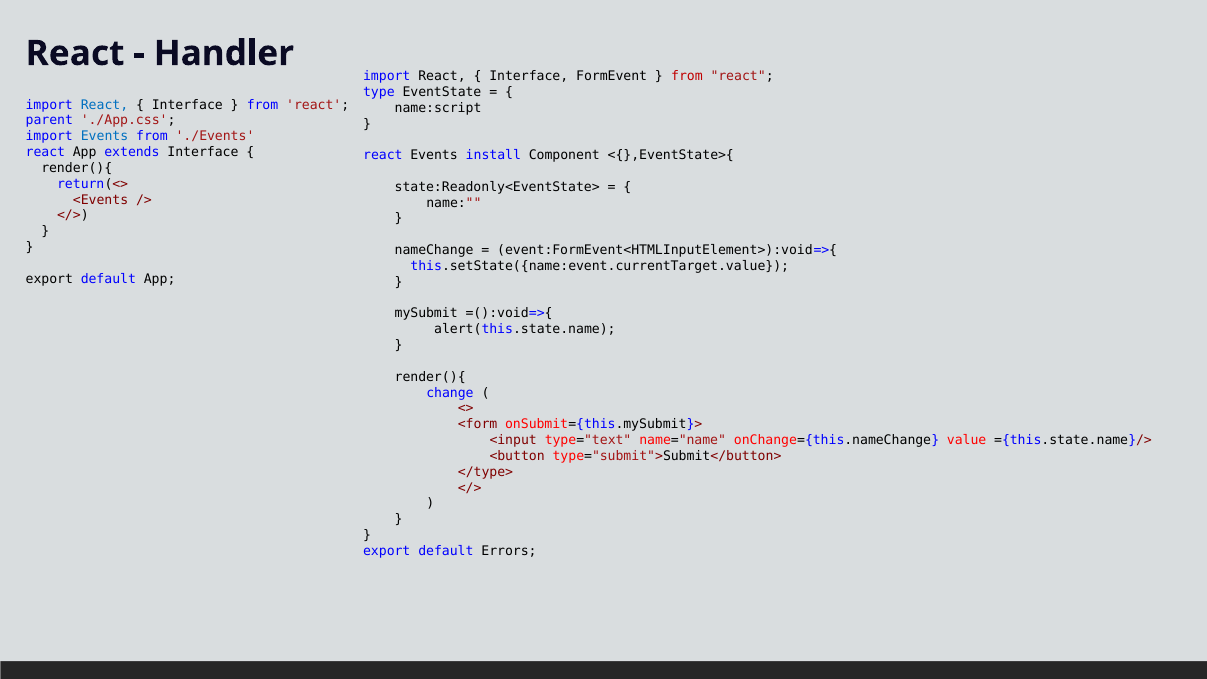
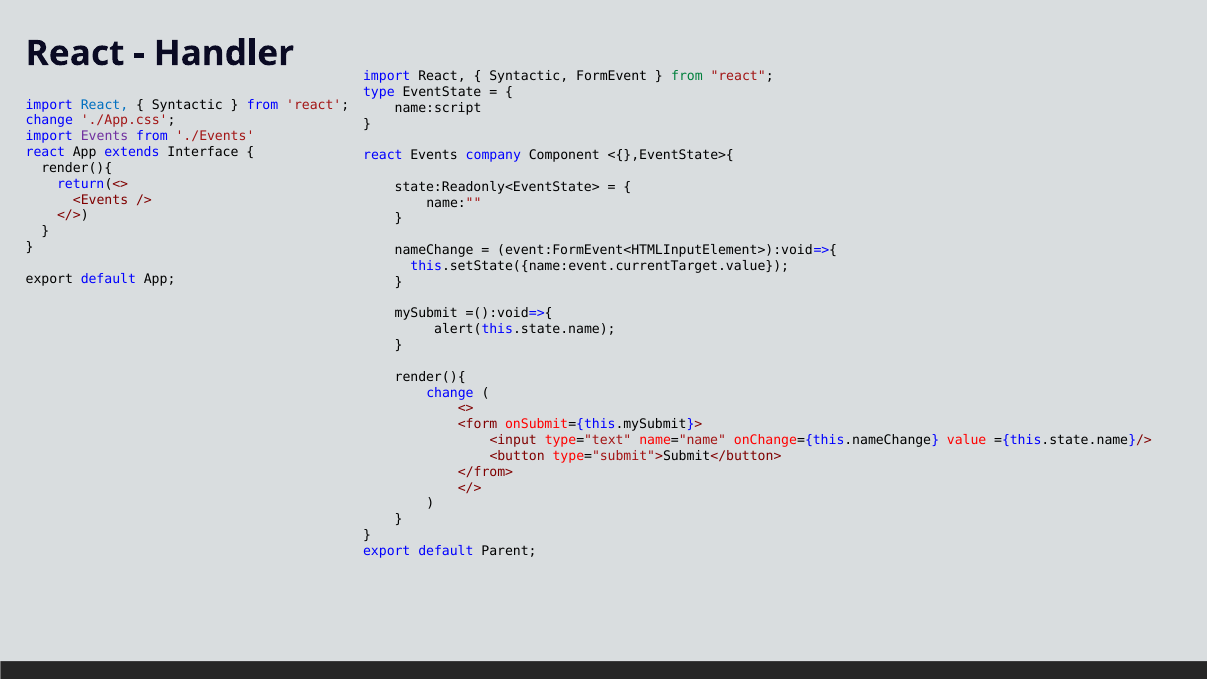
Interface: Interface -> Syntactic (529, 76)
from colour: red -> green (687, 76)
Interface: Interface -> Syntactic (187, 105)
parent: parent -> change (49, 121)
Events colour: blue -> purple (105, 136)
install: install -> company (493, 155)
</type>: </type> -> </from> (486, 472)
Errors: Errors -> Parent (509, 551)
